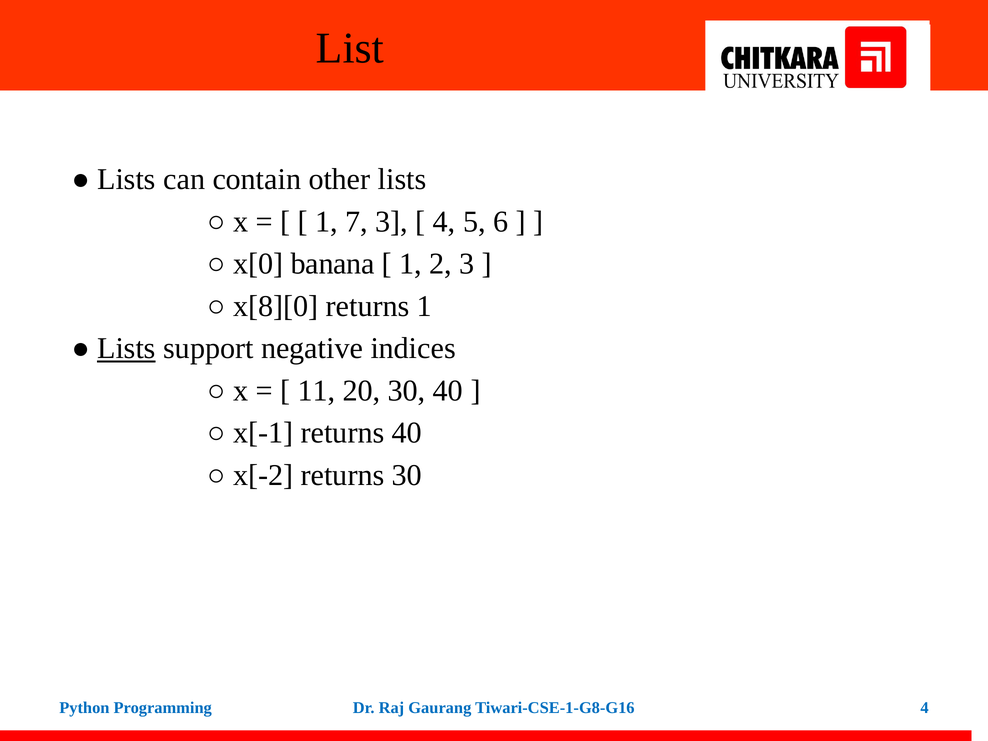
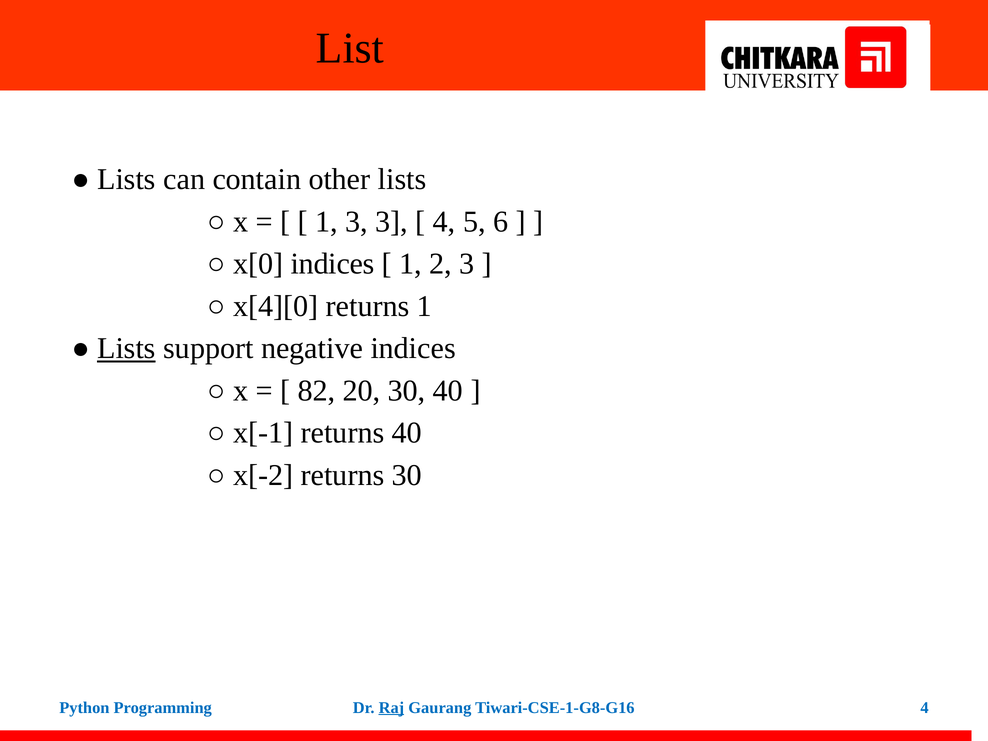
1 7: 7 -> 3 (357, 222)
x[0 banana: banana -> indices (333, 264)
x[8][0: x[8][0 -> x[4][0 (276, 306)
11: 11 -> 82 (316, 391)
Raj underline: none -> present (391, 708)
